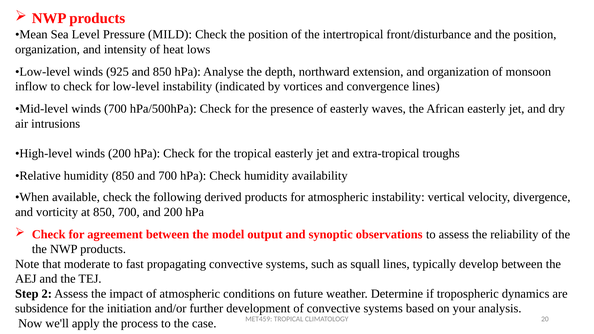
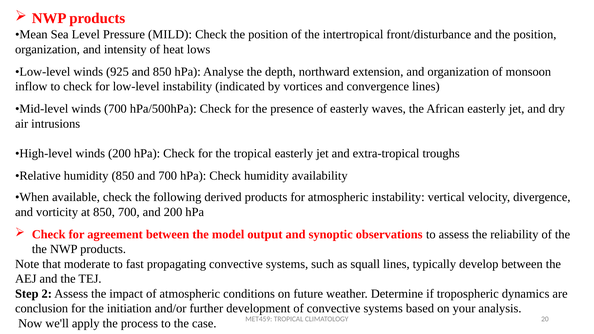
subsidence: subsidence -> conclusion (42, 309)
